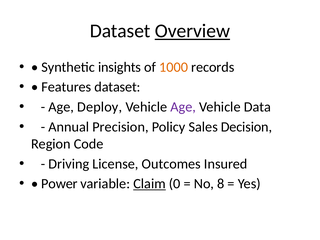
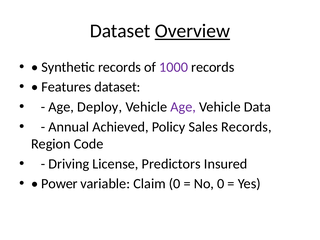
Synthetic insights: insights -> records (120, 67)
1000 colour: orange -> purple (174, 67)
Precision: Precision -> Achieved (120, 127)
Sales Decision: Decision -> Records (246, 127)
Outcomes: Outcomes -> Predictors (171, 164)
Claim underline: present -> none (149, 184)
No 8: 8 -> 0 (221, 184)
